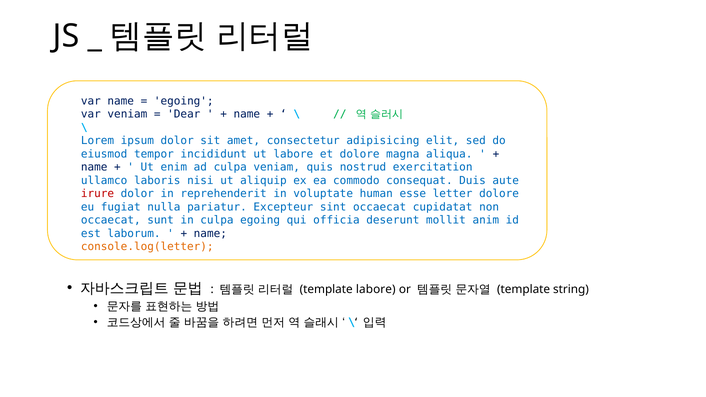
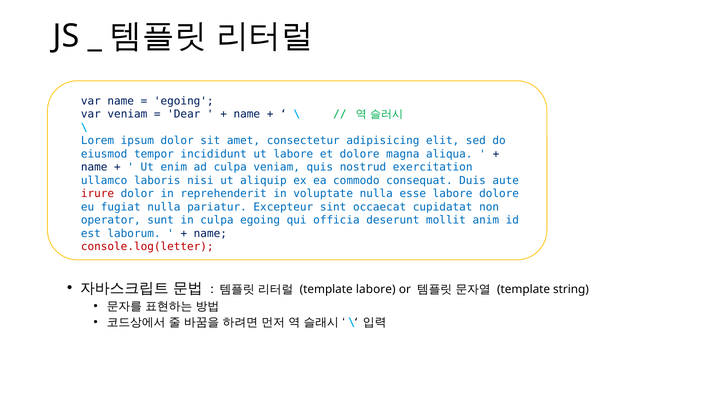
voluptate human: human -> nulla (376, 194)
esse letter: letter -> labore (453, 194)
occaecat: occaecat -> operator (111, 220)
console.log(letter colour: orange -> red (147, 247)
